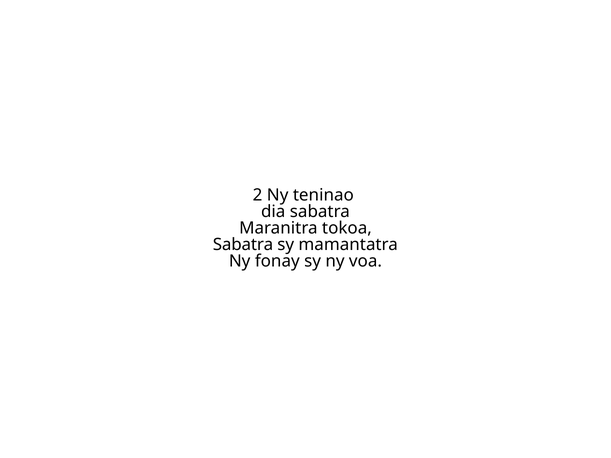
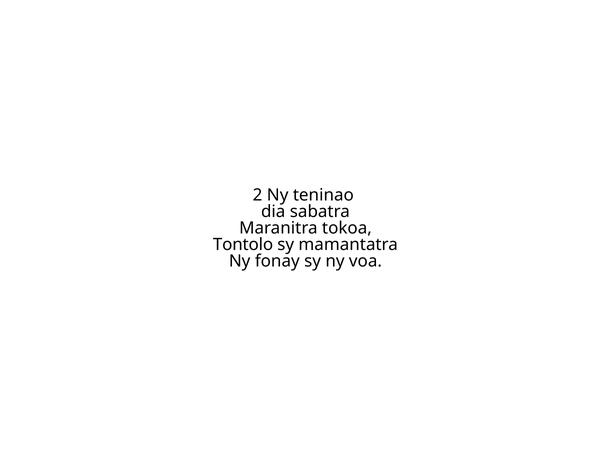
Sabatra: Sabatra -> Tontolo (243, 245)
